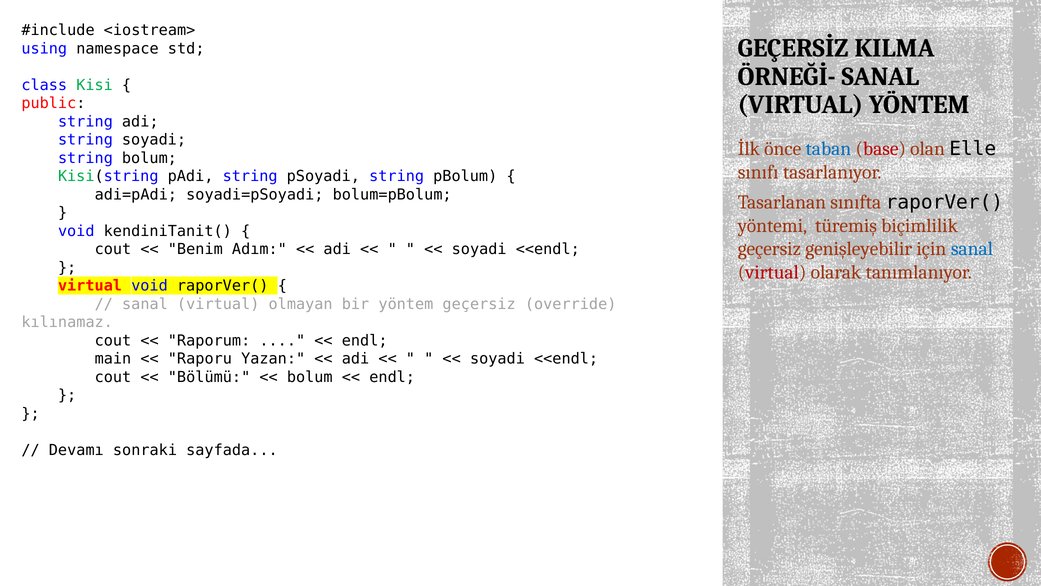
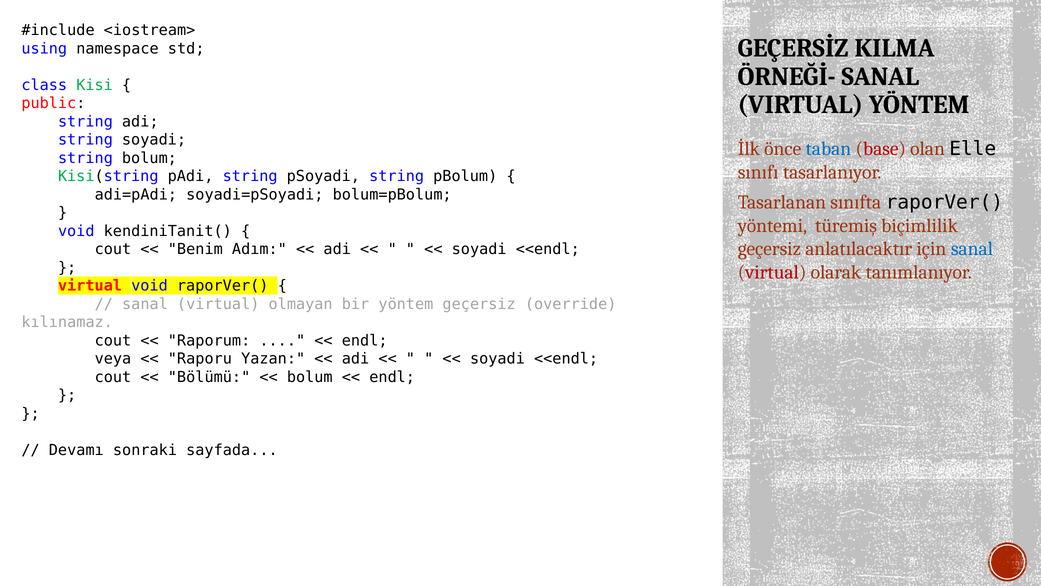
genişleyebilir: genişleyebilir -> anlatılacaktır (859, 249)
main: main -> veya (113, 359)
